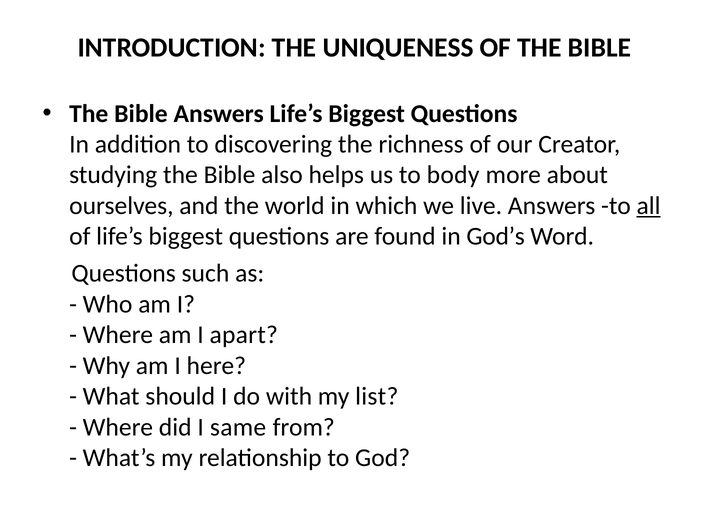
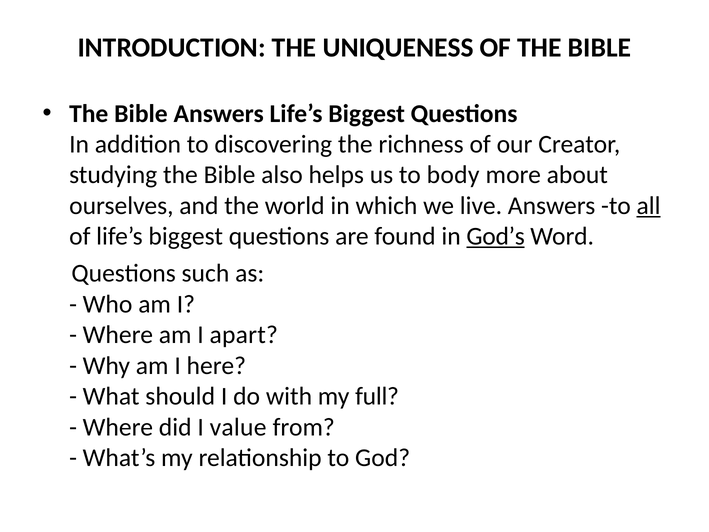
God’s underline: none -> present (496, 236)
list: list -> full (377, 396)
same: same -> value (238, 427)
